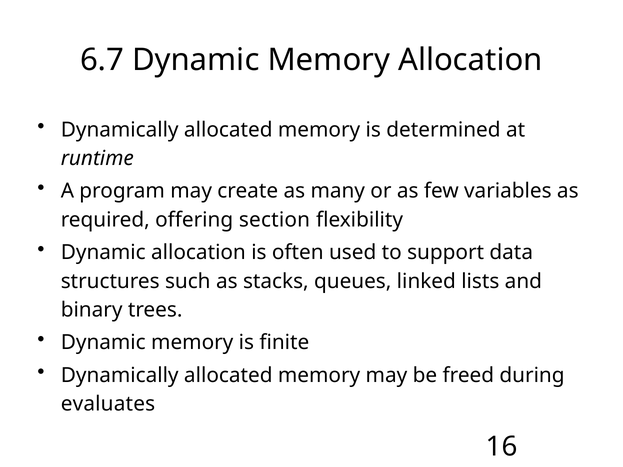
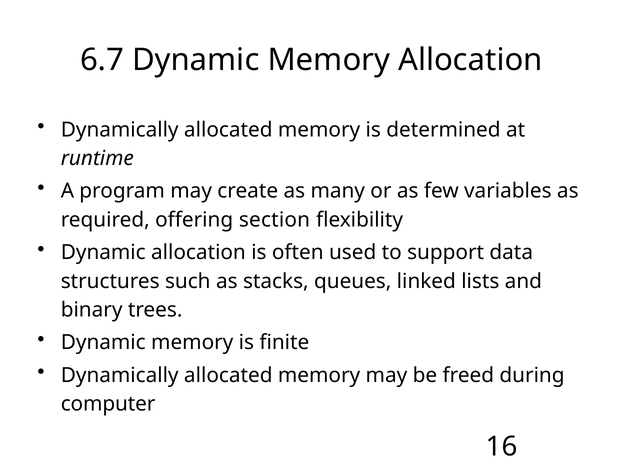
evaluates: evaluates -> computer (108, 404)
